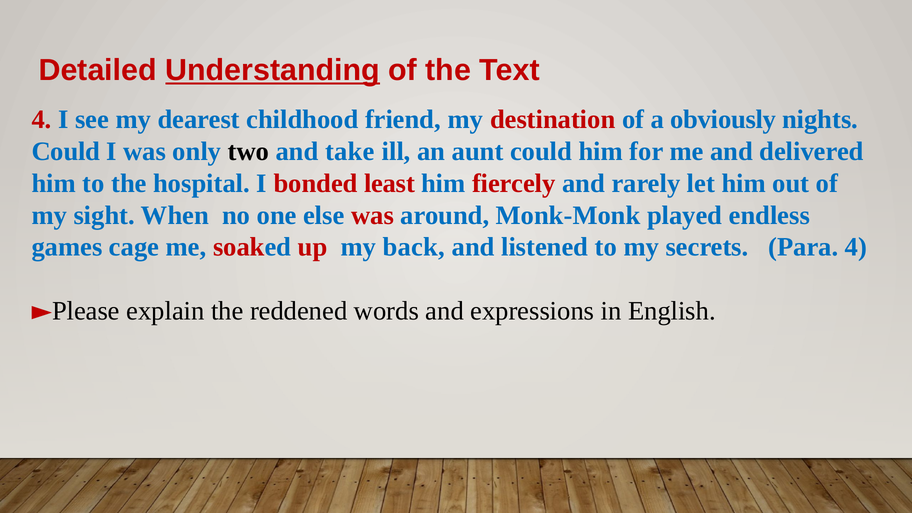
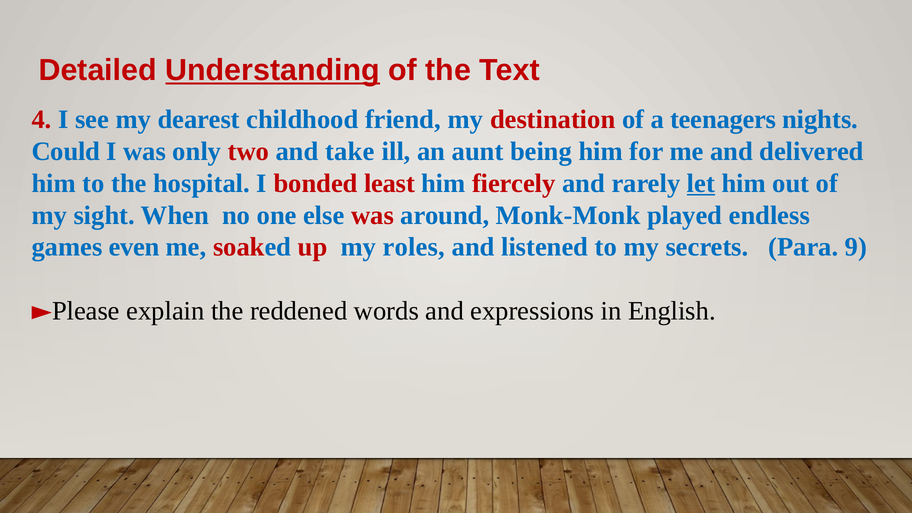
obviously: obviously -> teenagers (723, 119)
two colour: black -> red (248, 151)
aunt could: could -> being (541, 151)
let underline: none -> present (701, 183)
cage: cage -> even (134, 247)
back: back -> roles (414, 247)
Para 4: 4 -> 9 (856, 247)
